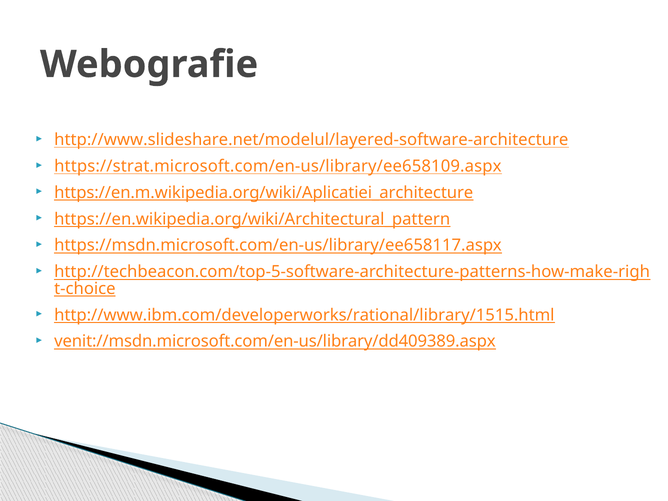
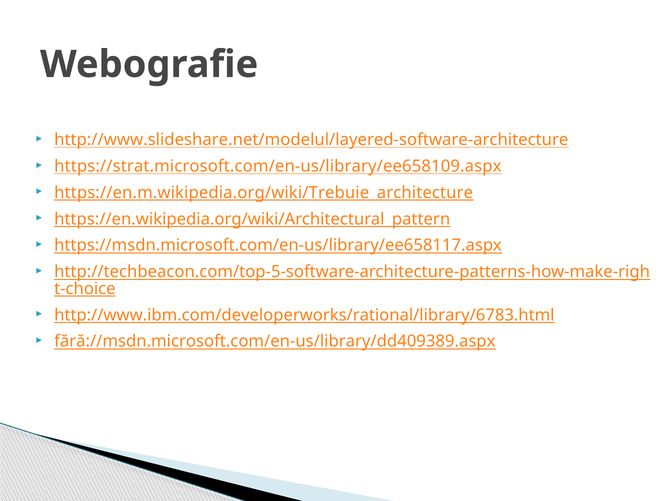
https://en.m.wikipedia.org/wiki/Aplicatiei_architecture: https://en.m.wikipedia.org/wiki/Aplicatiei_architecture -> https://en.m.wikipedia.org/wiki/Trebuie_architecture (264, 193)
http://www.ibm.com/developerworks/rational/library/1515.html: http://www.ibm.com/developerworks/rational/library/1515.html -> http://www.ibm.com/developerworks/rational/library/6783.html (304, 315)
venit://msdn.microsoft.com/en-us/library/dd409389.aspx: venit://msdn.microsoft.com/en-us/library/dd409389.aspx -> fără://msdn.microsoft.com/en-us/library/dd409389.aspx (275, 341)
